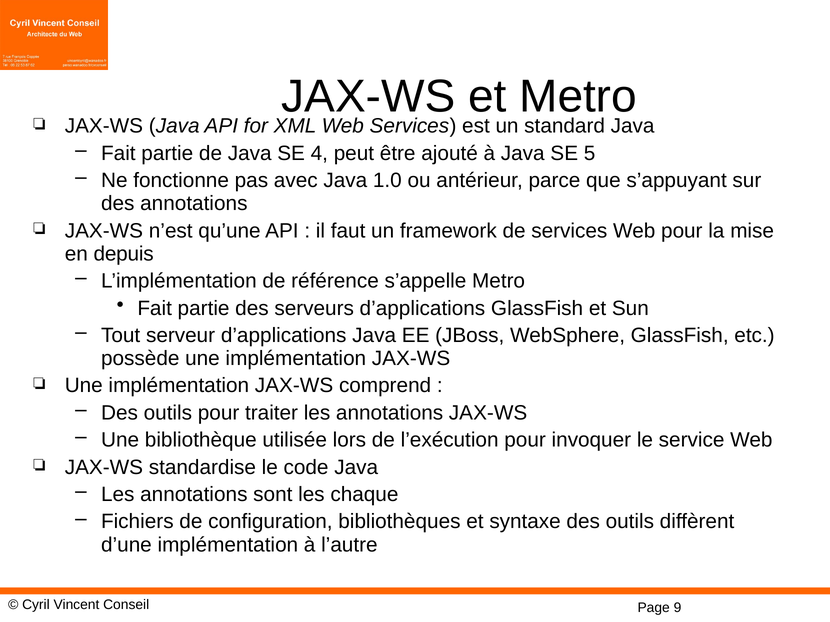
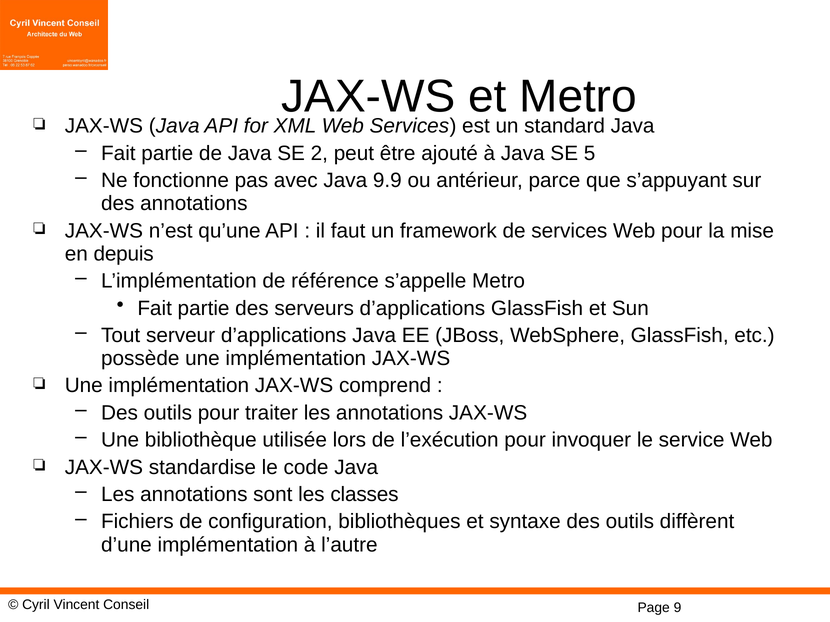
4: 4 -> 2 (319, 153)
1.0: 1.0 -> 9.9 (387, 181)
chaque: chaque -> classes (364, 495)
